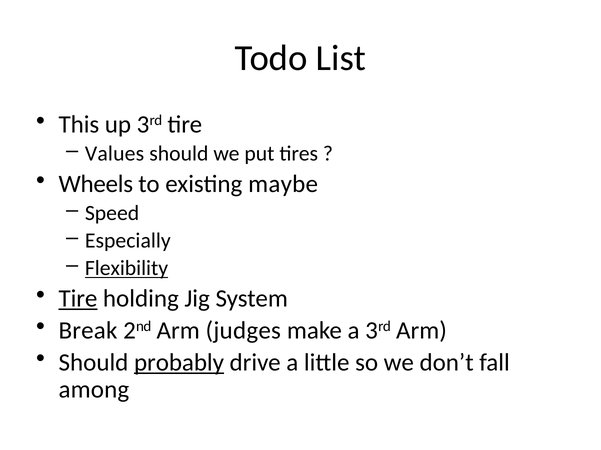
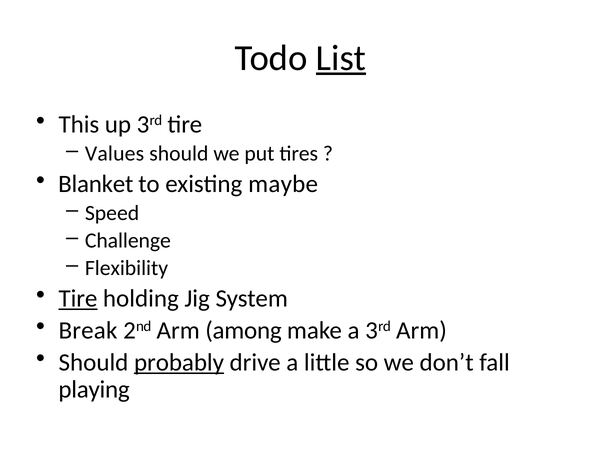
List underline: none -> present (341, 58)
Wheels: Wheels -> Blanket (96, 184)
Especially: Especially -> Challenge (128, 241)
Flexibility underline: present -> none (126, 269)
judges: judges -> among (243, 331)
among: among -> playing (94, 390)
